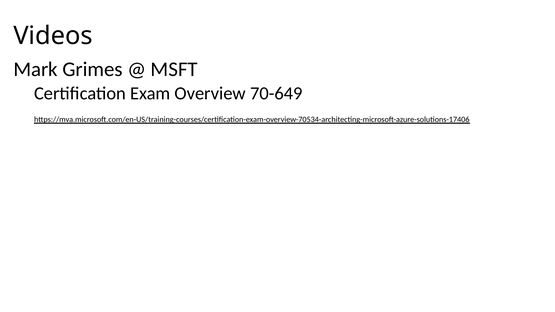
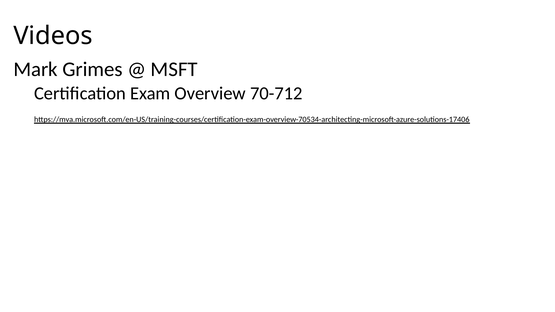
70-649: 70-649 -> 70-712 (276, 93)
